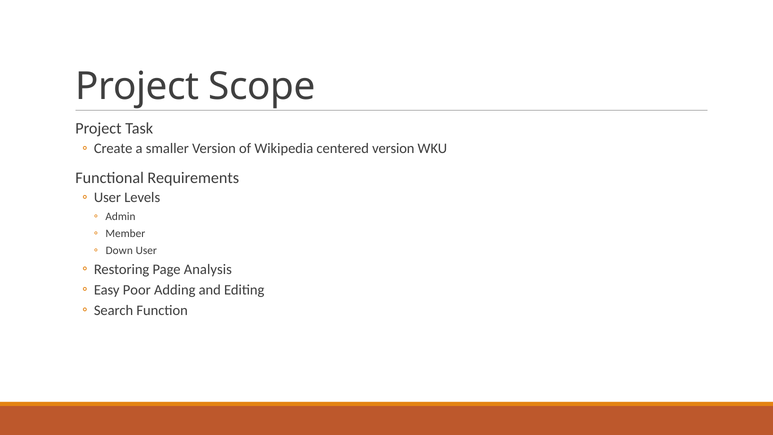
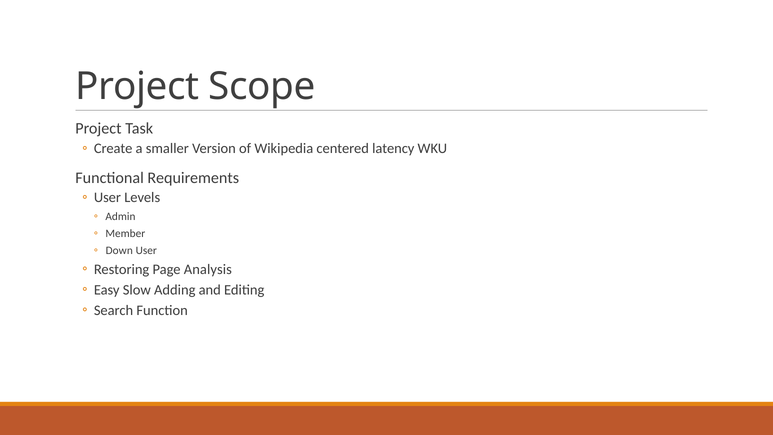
centered version: version -> latency (393, 148)
Poor: Poor -> Slow (137, 290)
